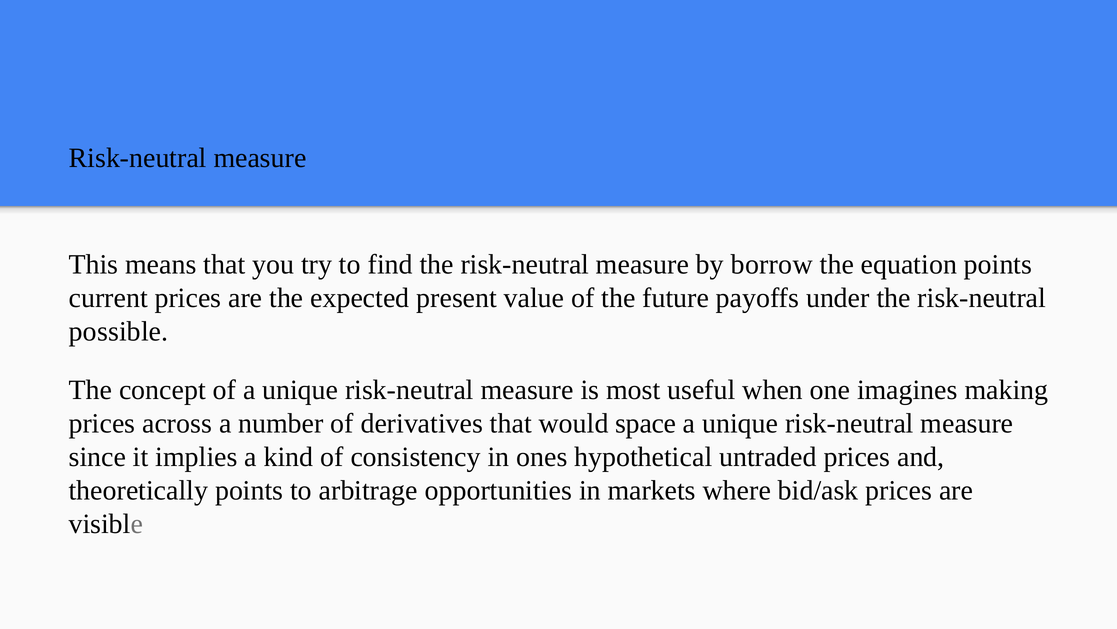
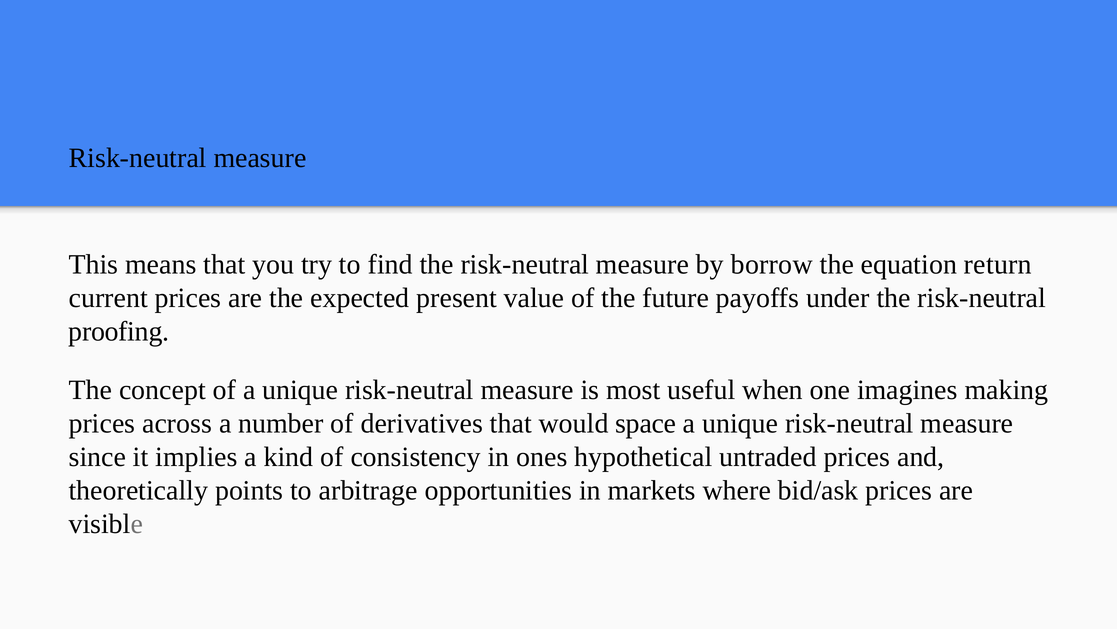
equation points: points -> return (998, 264)
possible: possible -> proofing (119, 331)
